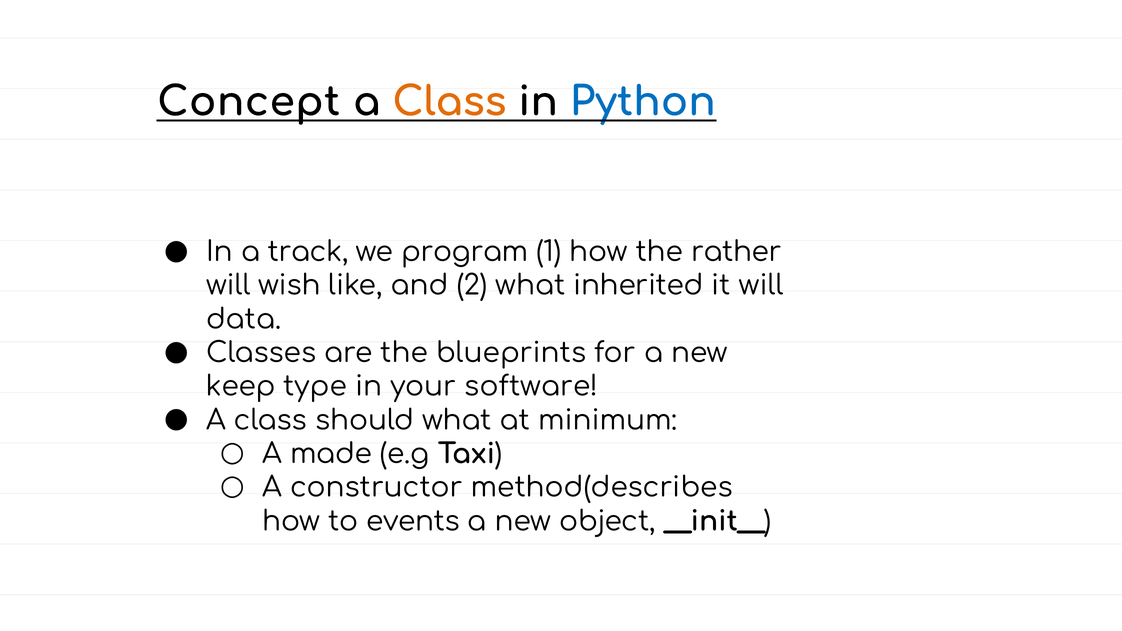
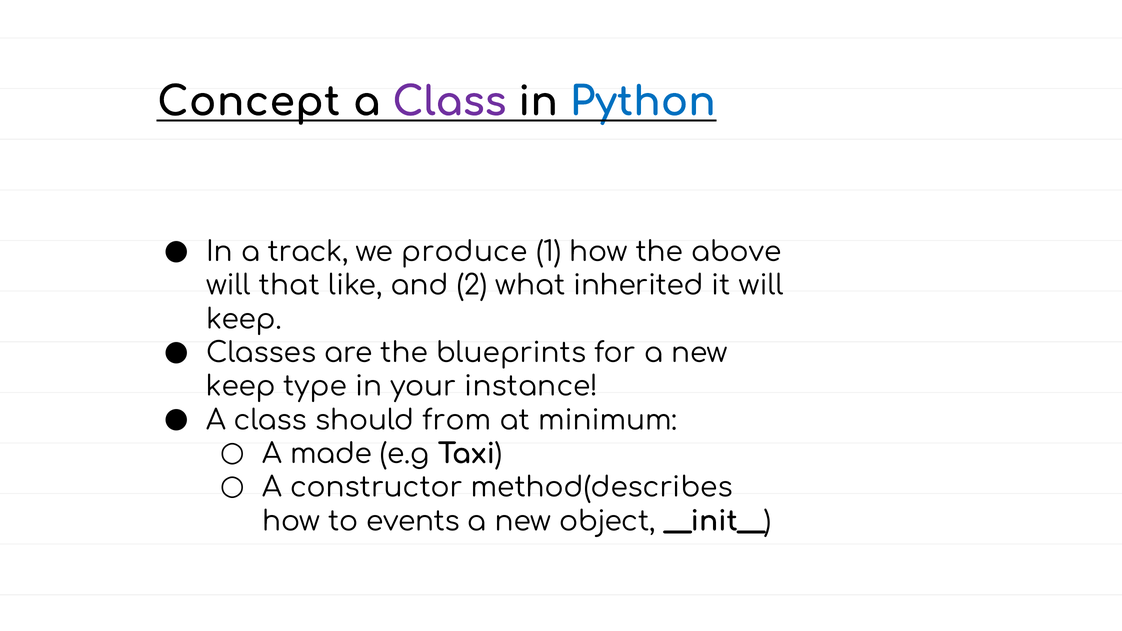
Class colour: orange -> purple (449, 102)
program: program -> produce (464, 252)
rather: rather -> above (736, 252)
wish: wish -> that (289, 286)
data: data -> keep (244, 319)
software: software -> instance (531, 387)
should what: what -> from (457, 420)
